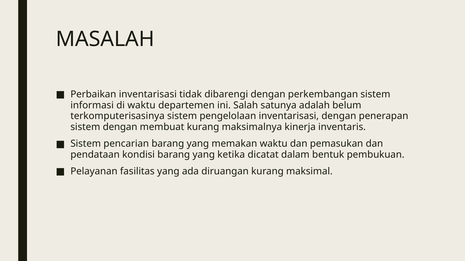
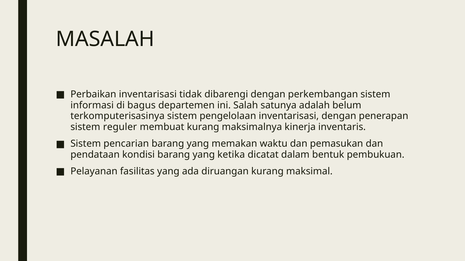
di waktu: waktu -> bagus (141, 105)
sistem dengan: dengan -> reguler (120, 127)
